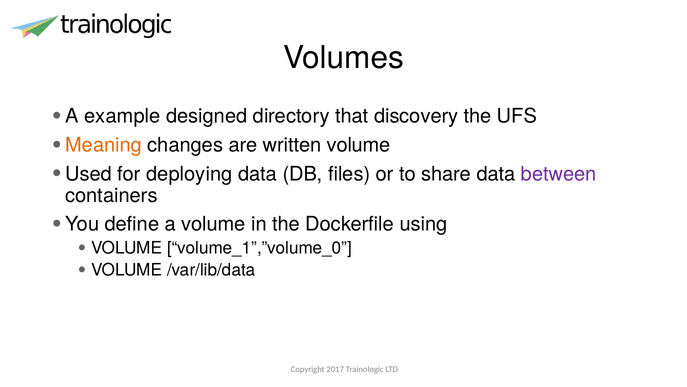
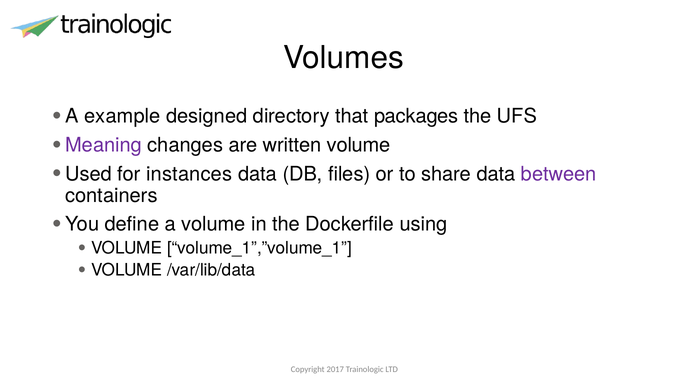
discovery: discovery -> packages (416, 116)
Meaning colour: orange -> purple (104, 145)
deploying: deploying -> instances (189, 174)
volume_1”,”volume_0: volume_1”,”volume_0 -> volume_1”,”volume_1 (259, 248)
